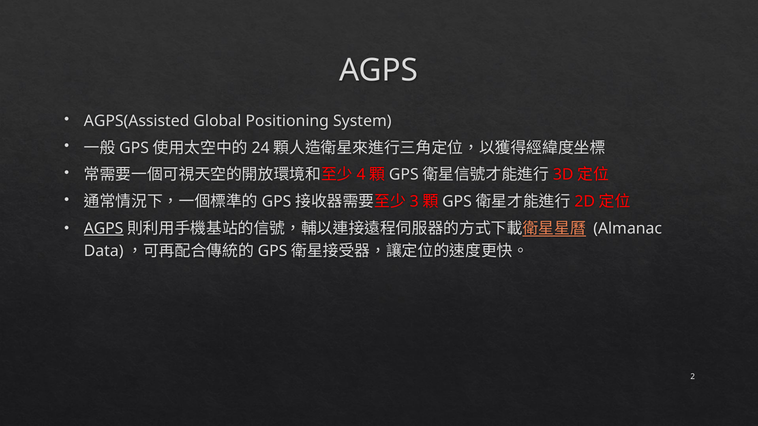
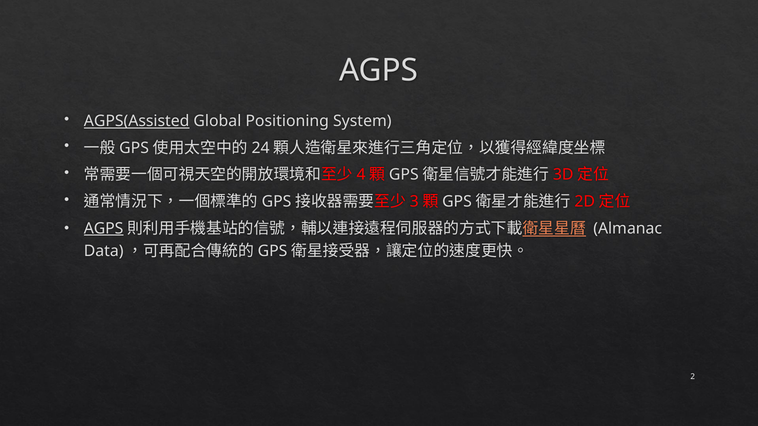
AGPS(Assisted underline: none -> present (137, 121)
